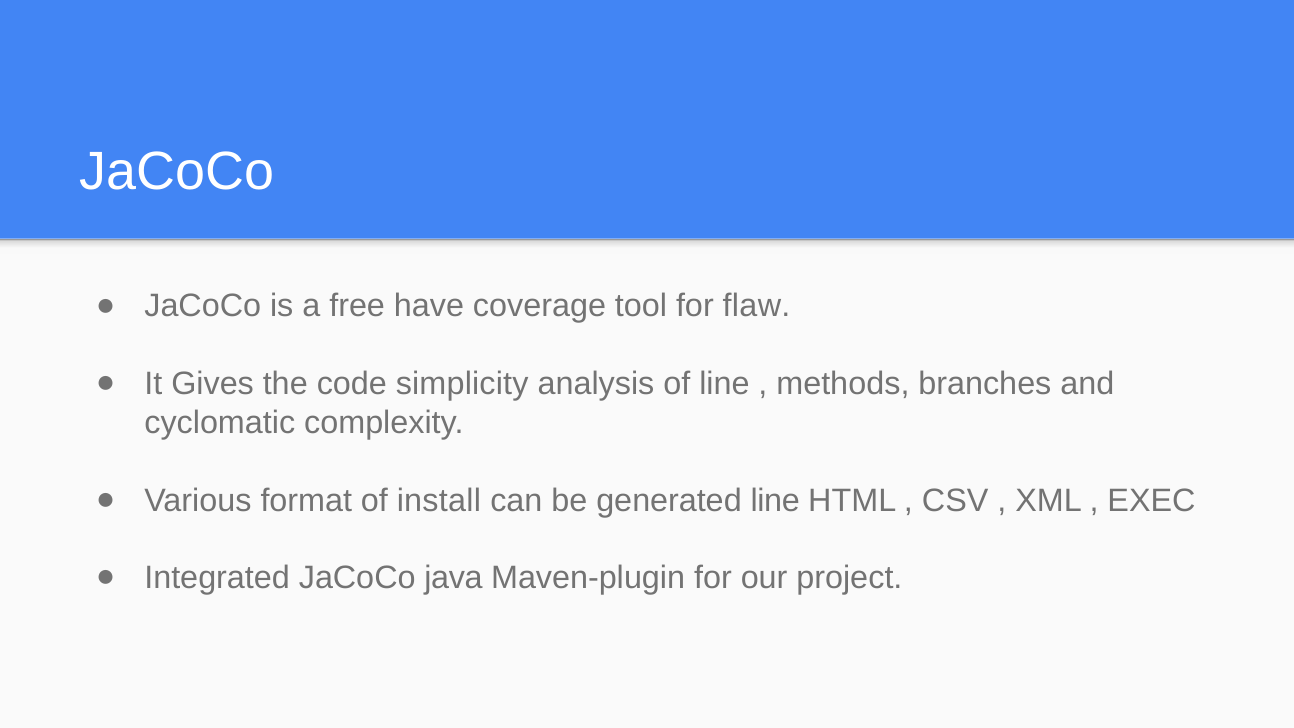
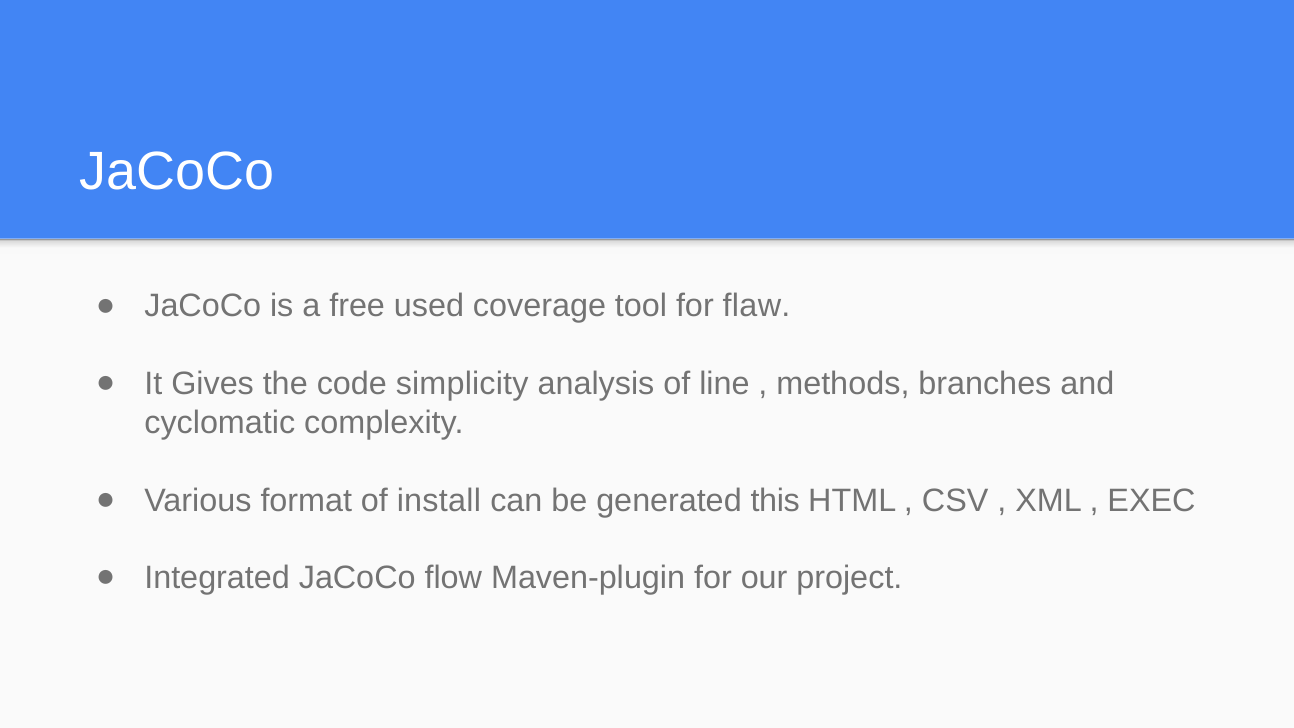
have: have -> used (429, 306)
generated line: line -> this (775, 500)
java: java -> flow (453, 578)
